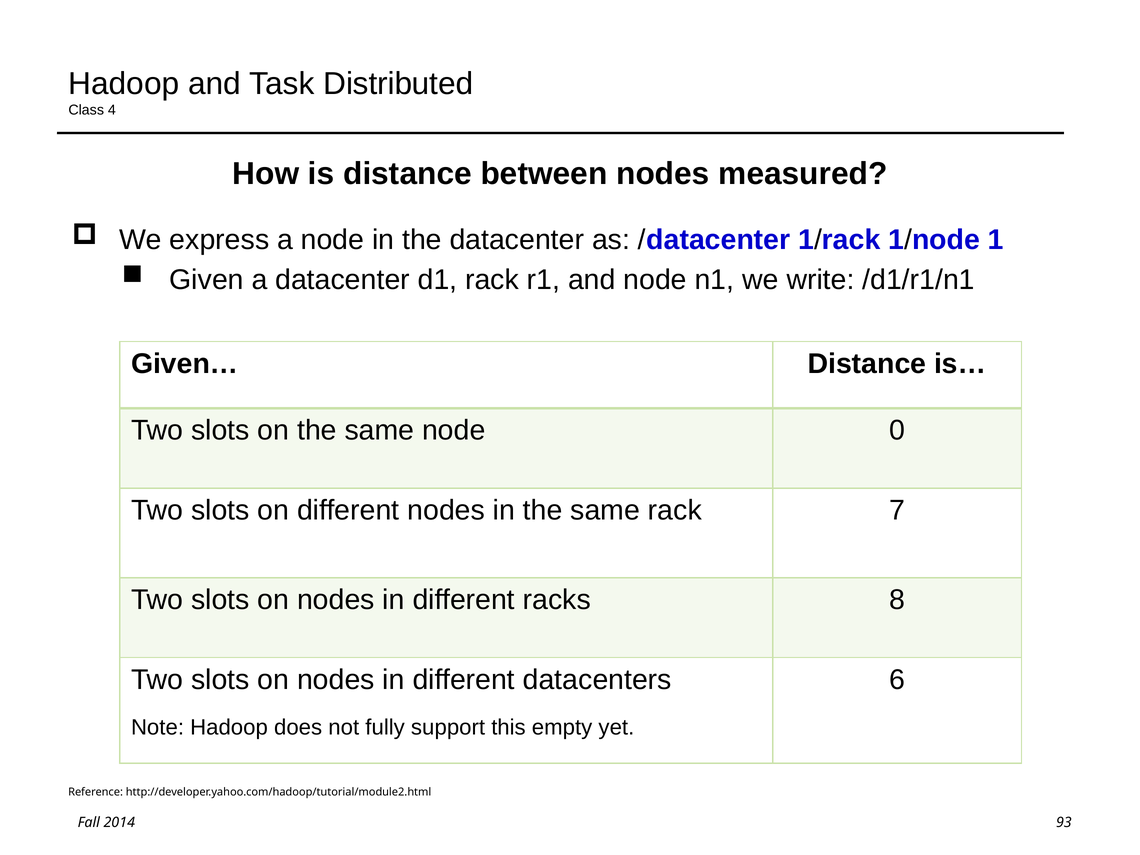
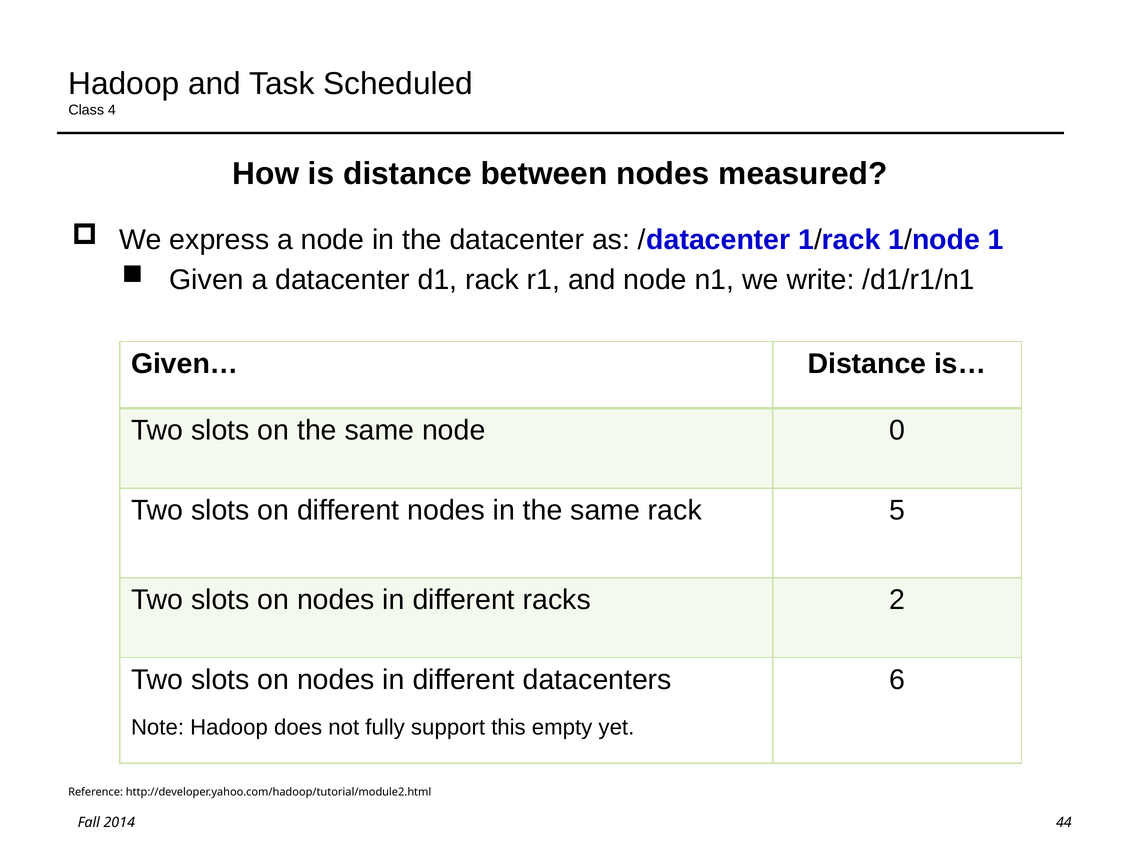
Distributed: Distributed -> Scheduled (398, 84)
7: 7 -> 5 (897, 510)
8: 8 -> 2 (897, 600)
93: 93 -> 44 (1064, 823)
